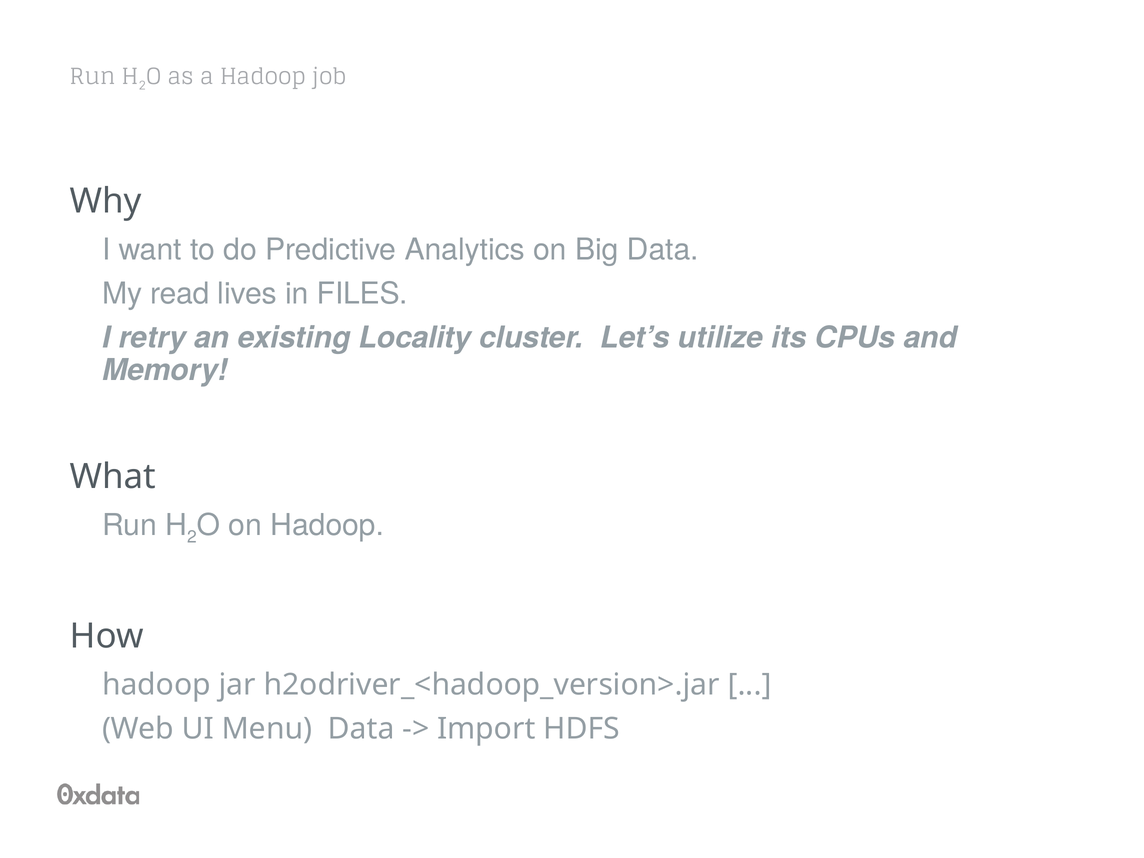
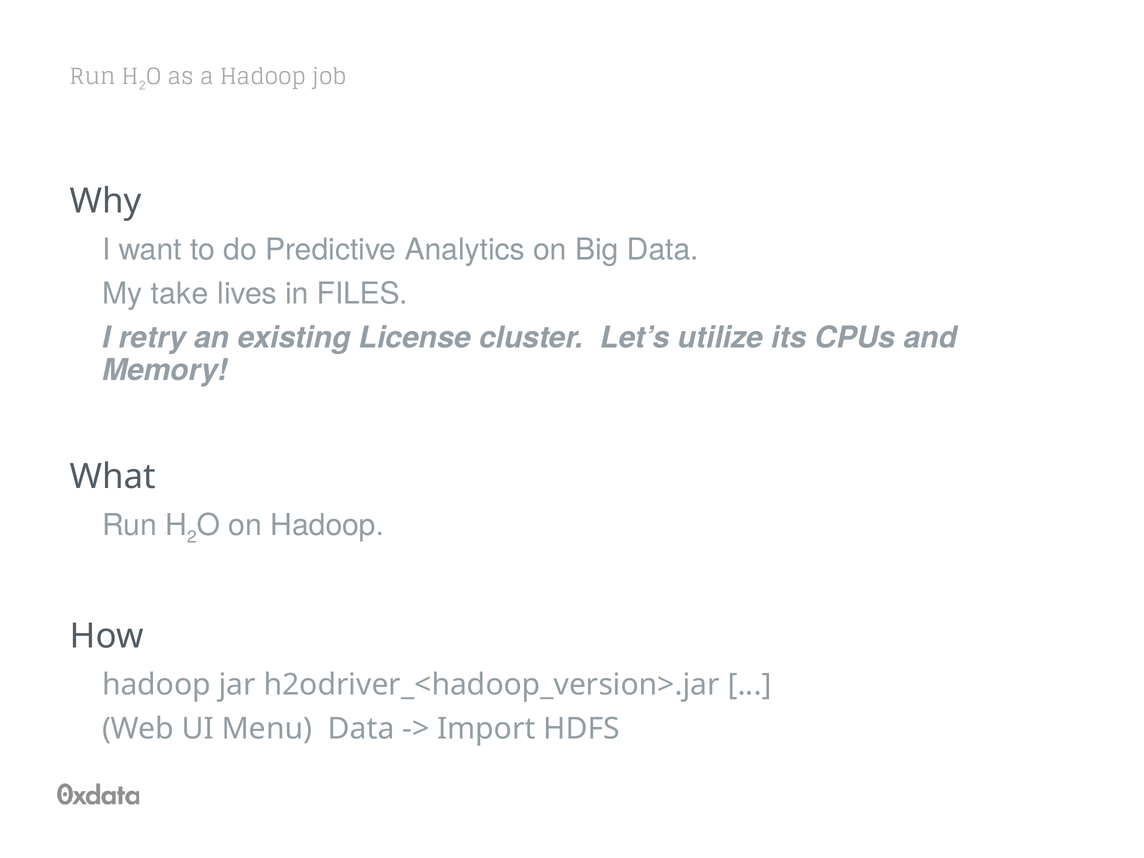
read: read -> take (180, 294)
Locality: Locality -> License (415, 338)
